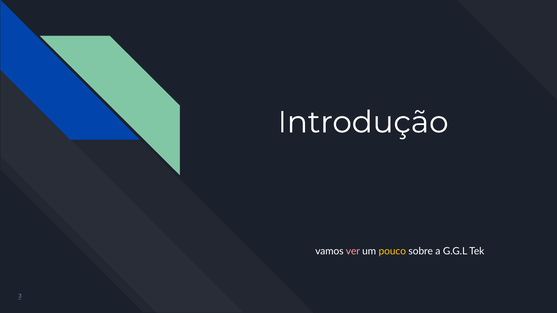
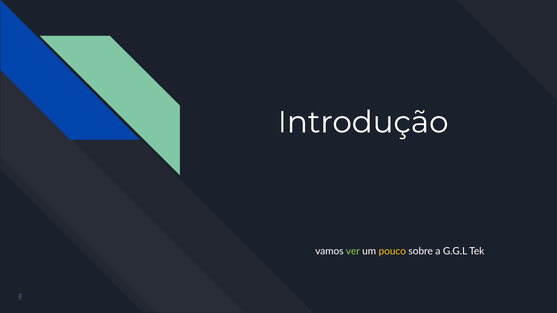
ver colour: pink -> light green (353, 251)
